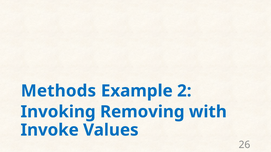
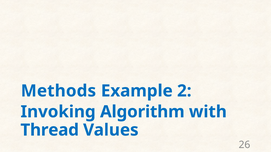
Removing: Removing -> Algorithm (142, 112)
Invoke: Invoke -> Thread (50, 130)
